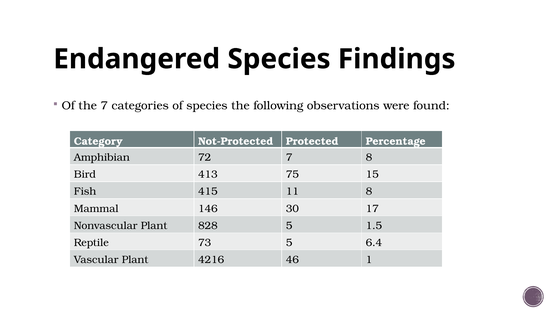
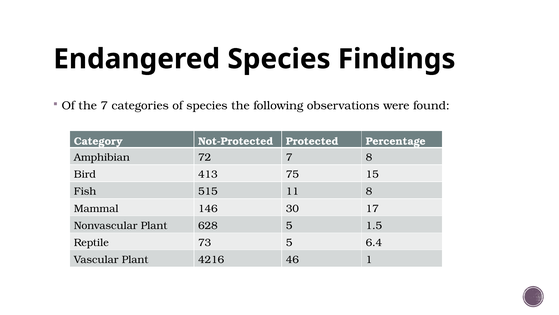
415: 415 -> 515 (208, 191)
828: 828 -> 628 (208, 225)
